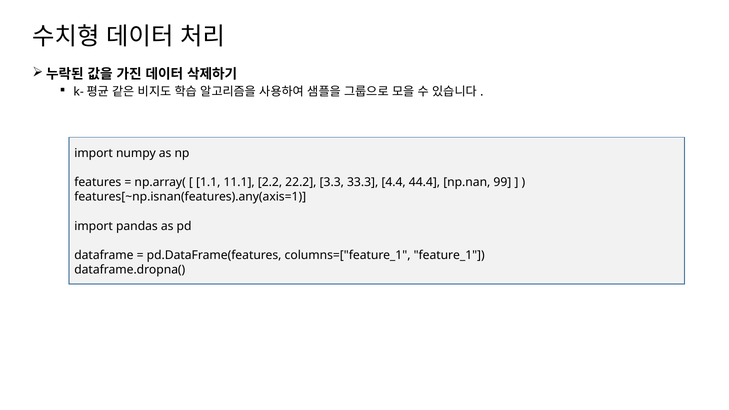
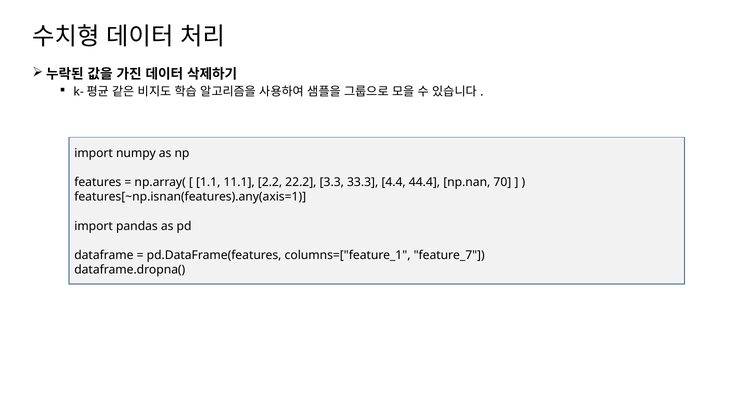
99: 99 -> 70 (502, 182)
feature_1: feature_1 -> feature_7 (449, 255)
